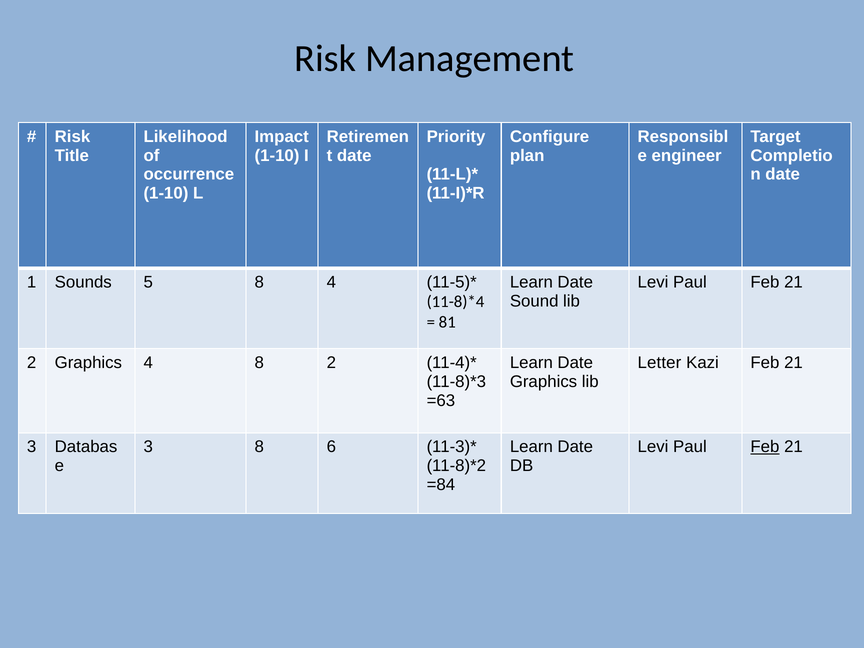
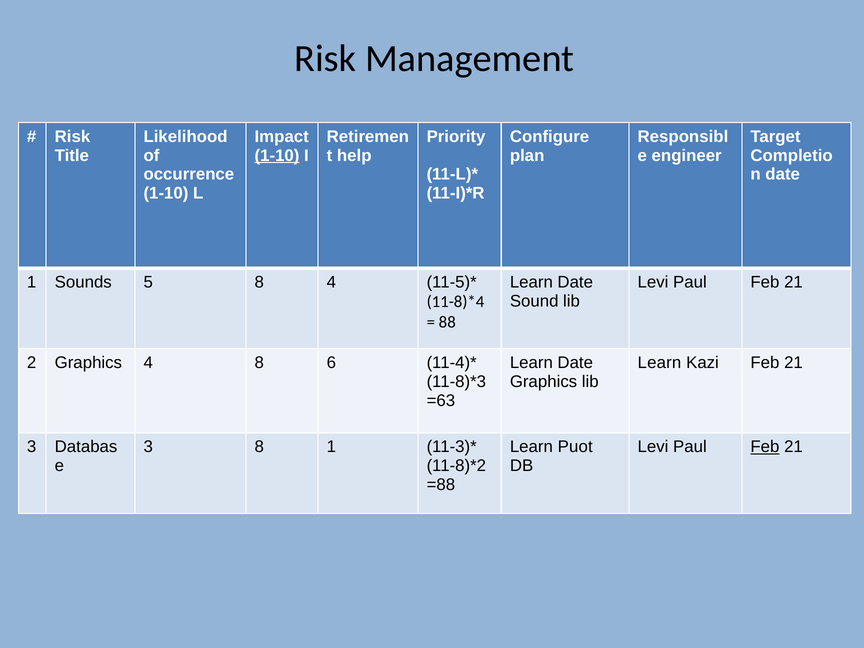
1-10 underline: none -> present (277, 156)
date: date -> help (354, 156)
81: 81 -> 88 (447, 322)
8 2: 2 -> 6 (331, 363)
Letter: Letter -> Learn (659, 363)
8 6: 6 -> 1 (331, 447)
Date: Date -> Puot (575, 447)
=84: =84 -> =88 (441, 485)
